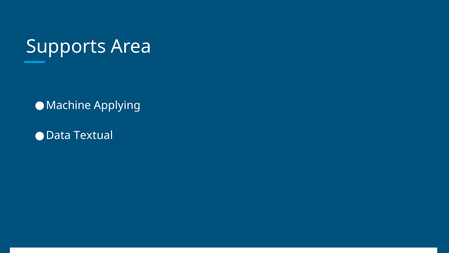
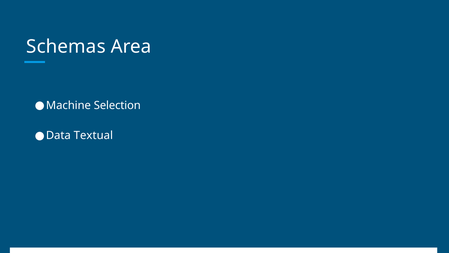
Supports: Supports -> Schemas (66, 47)
Applying: Applying -> Selection (117, 105)
